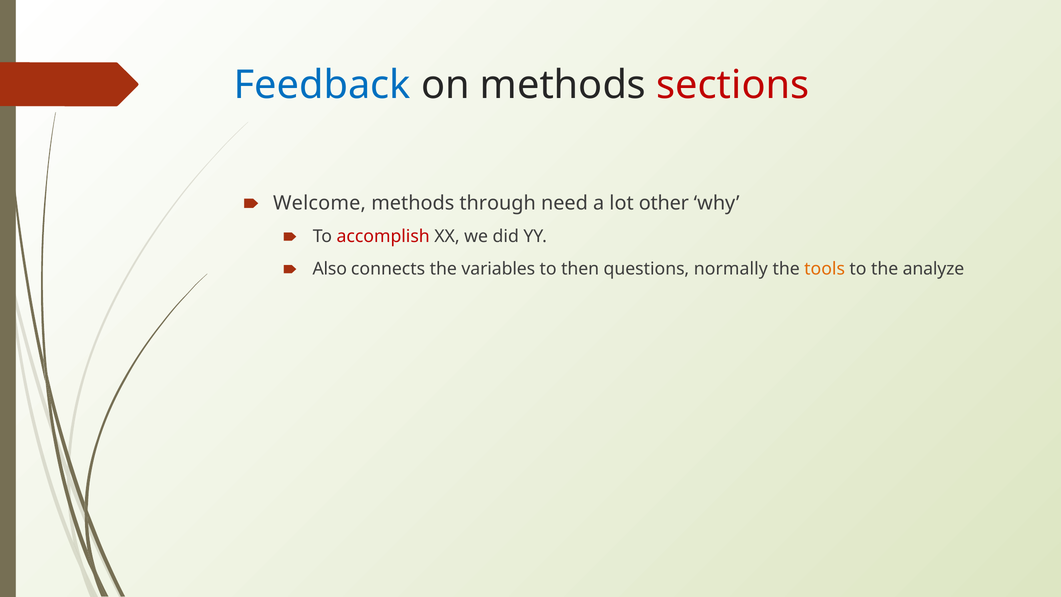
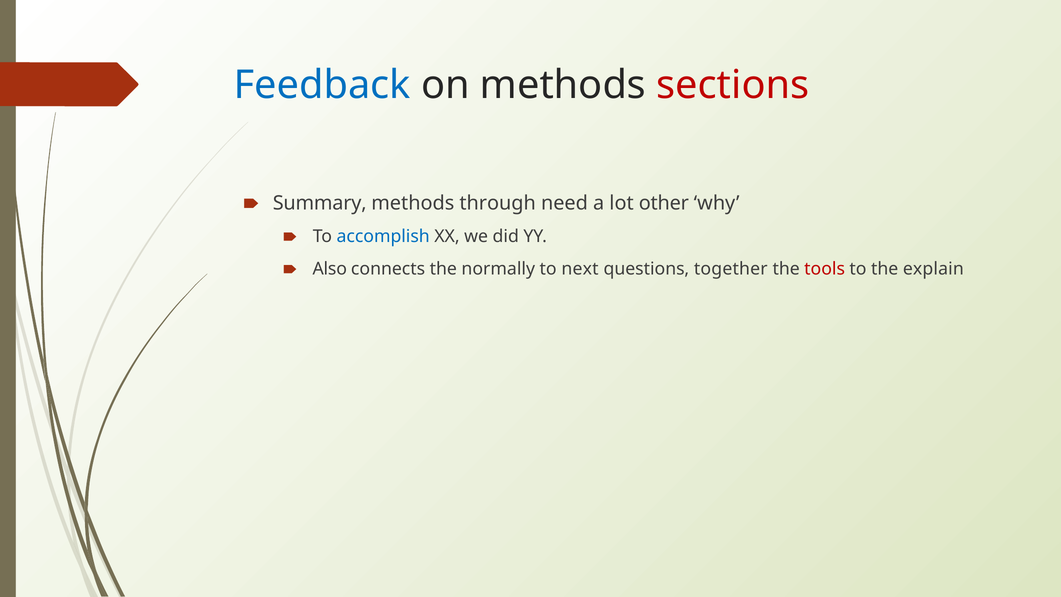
Welcome: Welcome -> Summary (320, 203)
accomplish colour: red -> blue (383, 236)
variables: variables -> normally (498, 269)
then: then -> next (580, 269)
normally: normally -> together (731, 269)
tools colour: orange -> red (825, 269)
analyze: analyze -> explain (933, 269)
